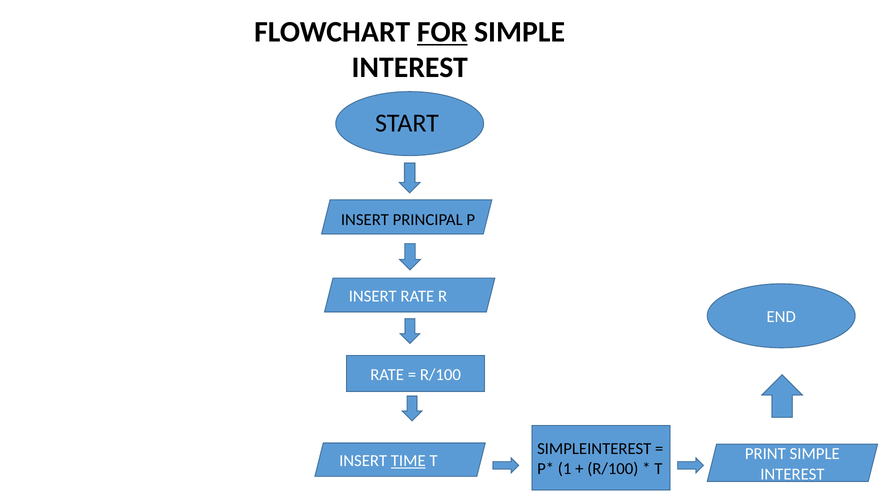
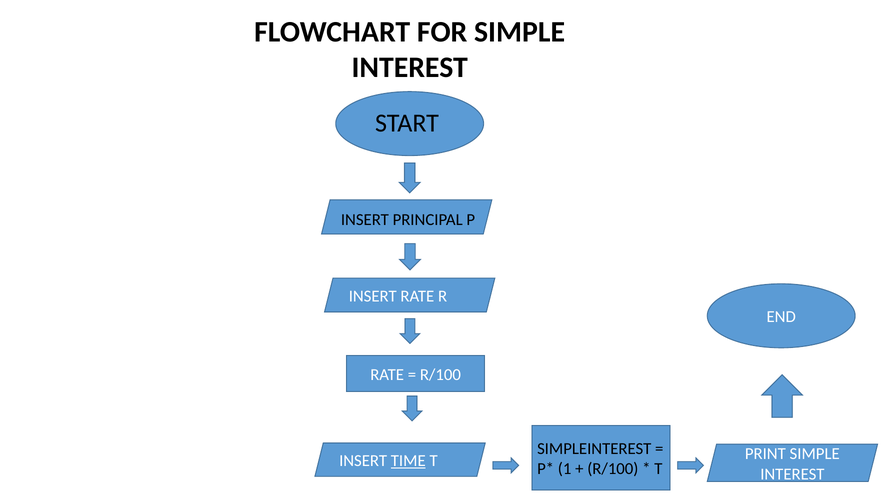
FOR underline: present -> none (442, 32)
